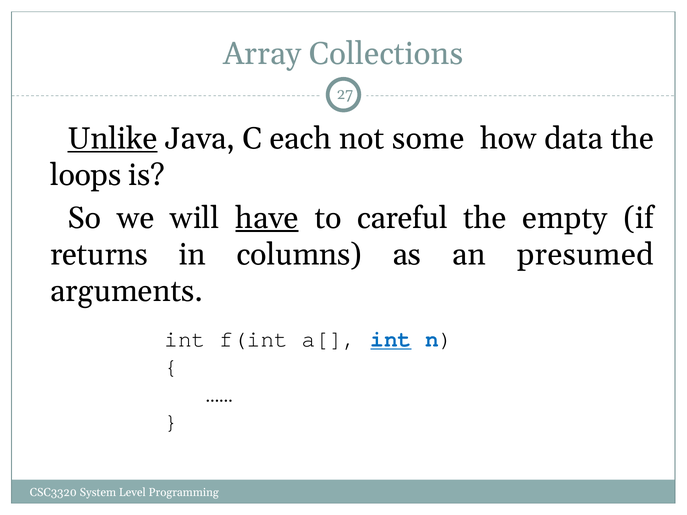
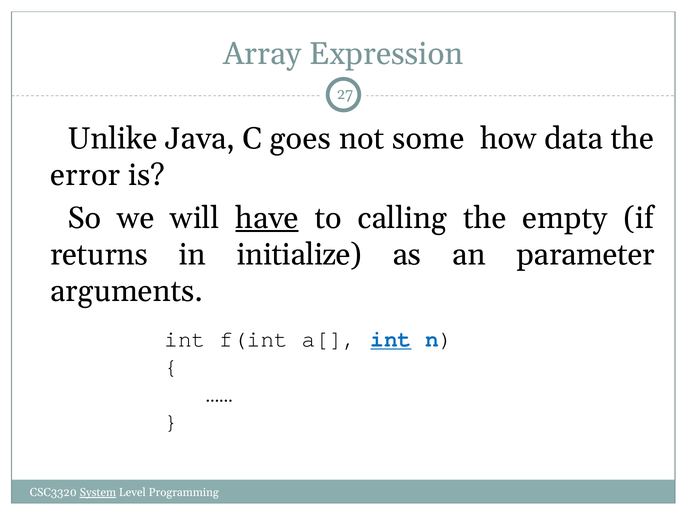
Collections: Collections -> Expression (386, 54)
Unlike underline: present -> none (112, 139)
each: each -> goes (300, 139)
loops: loops -> error (85, 175)
careful: careful -> calling (402, 218)
columns: columns -> initialize (299, 255)
presumed: presumed -> parameter (586, 255)
System underline: none -> present (98, 493)
